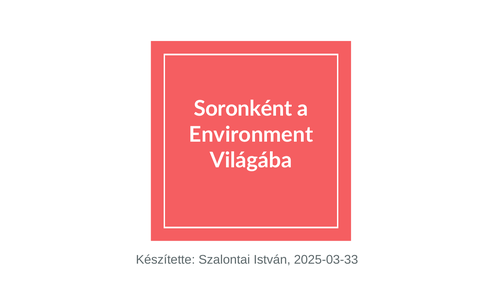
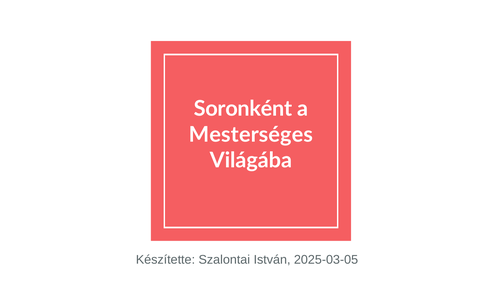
Environment: Environment -> Mesterséges (251, 135)
2025-03-33: 2025-03-33 -> 2025-03-05 (326, 260)
